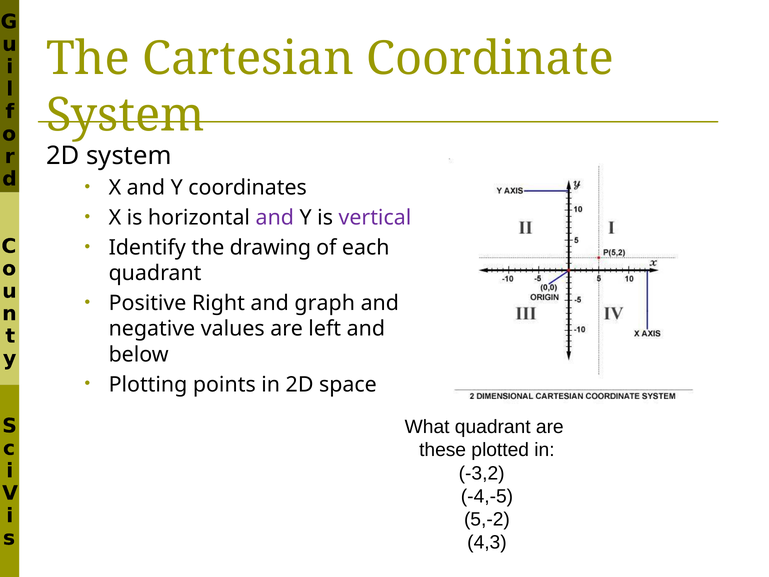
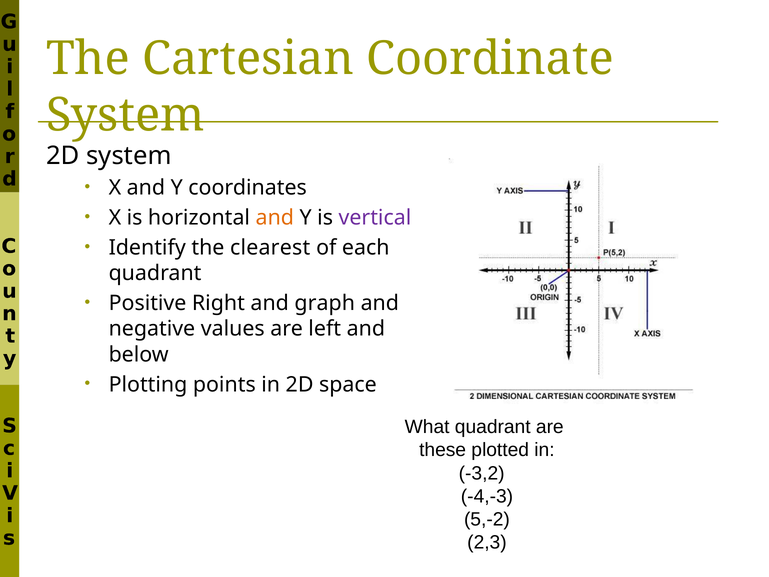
and colour: purple -> orange (275, 218)
drawing: drawing -> clearest (270, 248)
-4,-5: -4,-5 -> -4,-3 (487, 496)
4,3: 4,3 -> 2,3 (487, 542)
